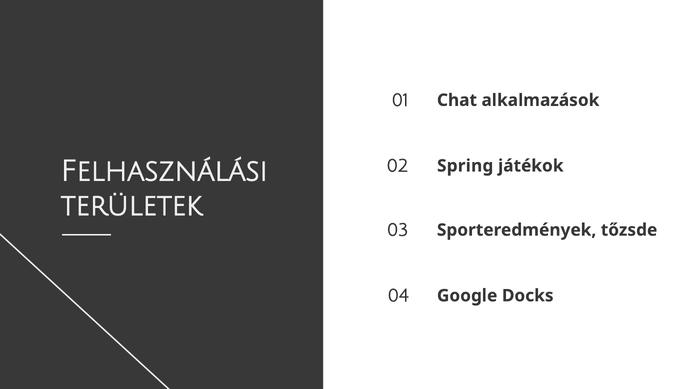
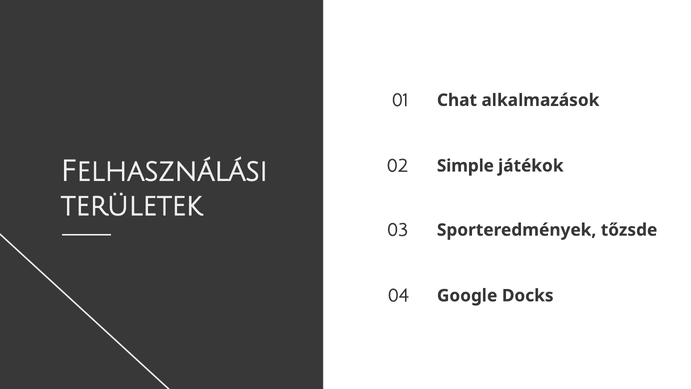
Spring: Spring -> Simple (465, 166)
